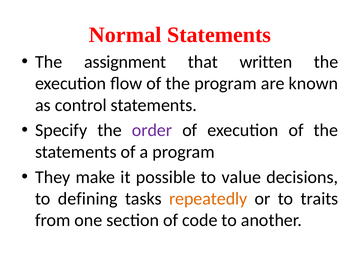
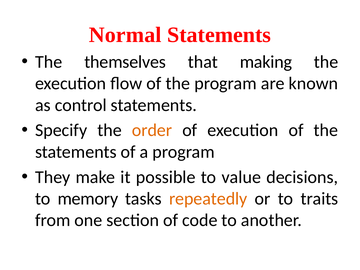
assignment: assignment -> themselves (125, 62)
written: written -> making (266, 62)
order colour: purple -> orange (152, 130)
defining: defining -> memory (88, 199)
